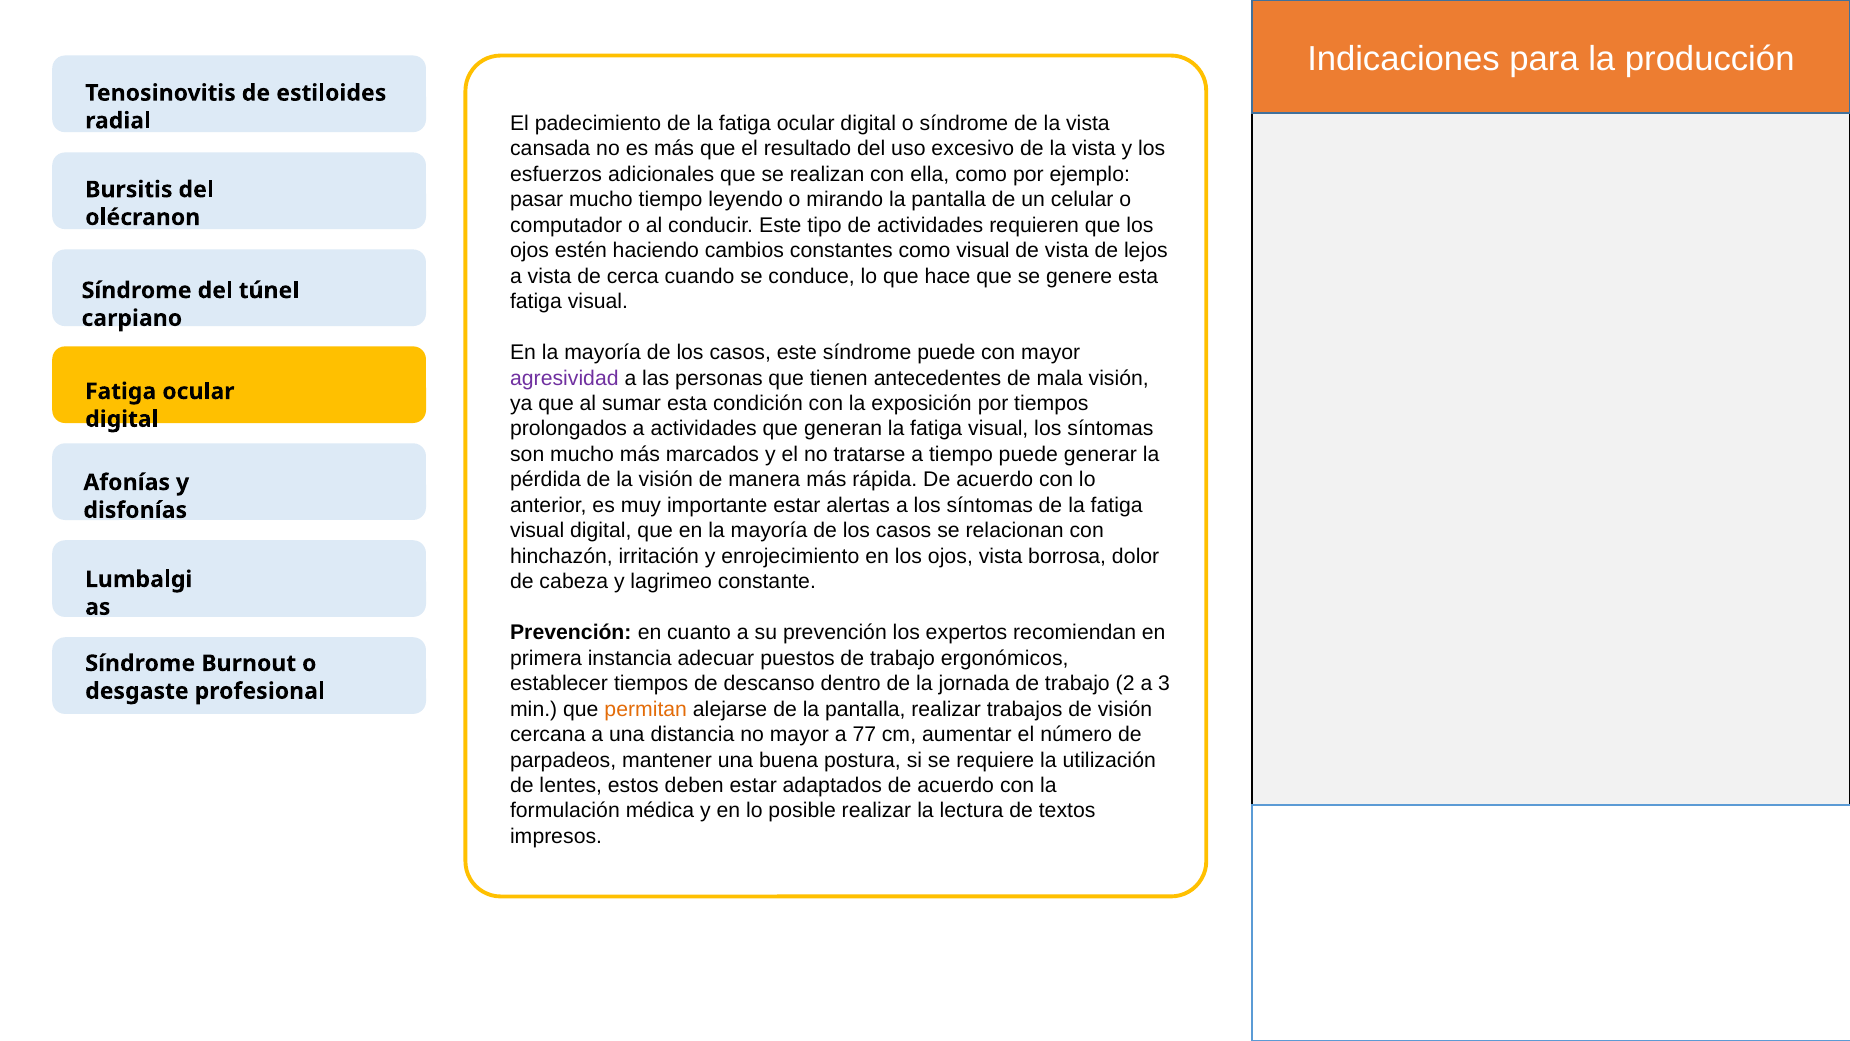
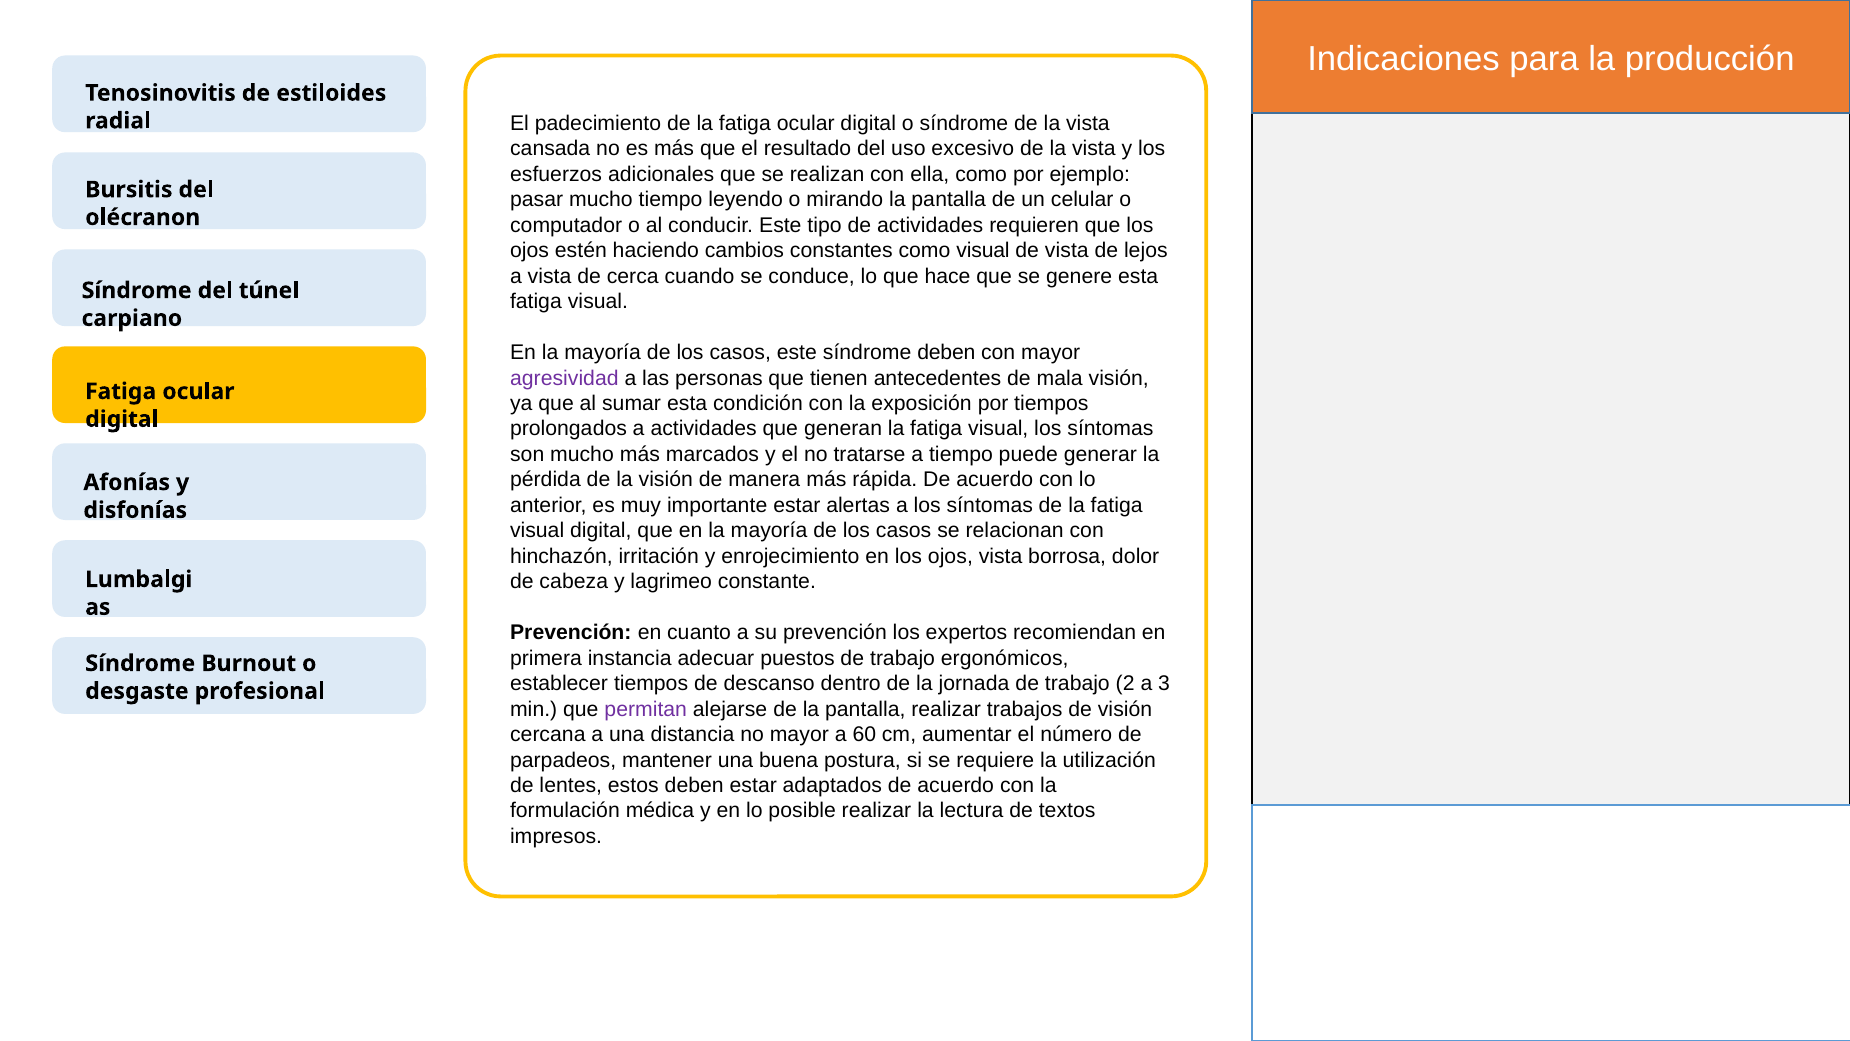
síndrome puede: puede -> deben (946, 352)
permitan colour: orange -> purple (646, 709)
77: 77 -> 60 (864, 734)
